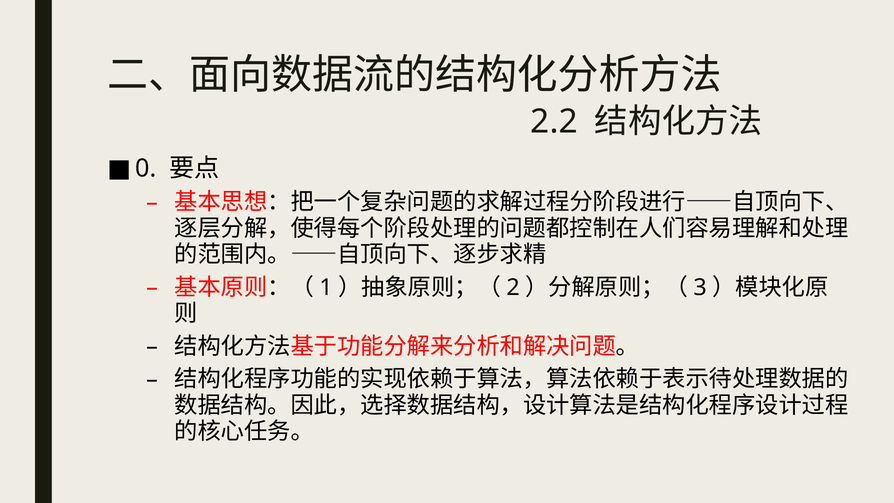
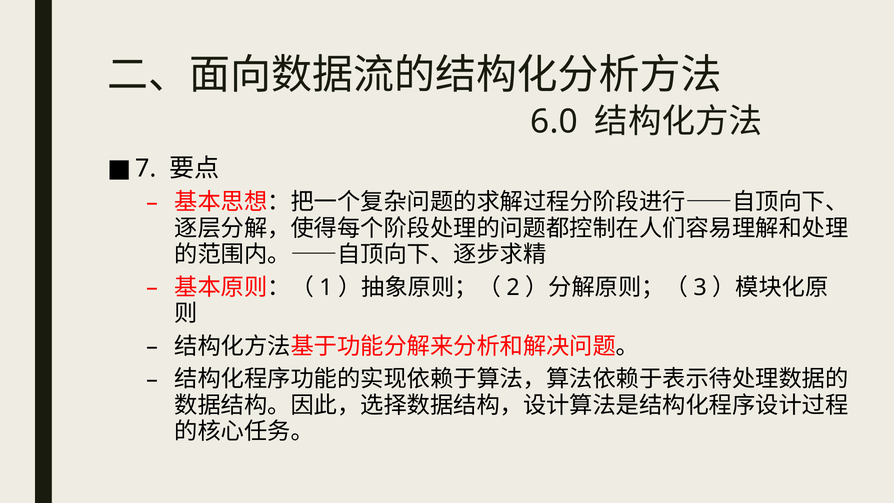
2.2: 2.2 -> 6.0 (554, 121)
0: 0 -> 7 (146, 168)
